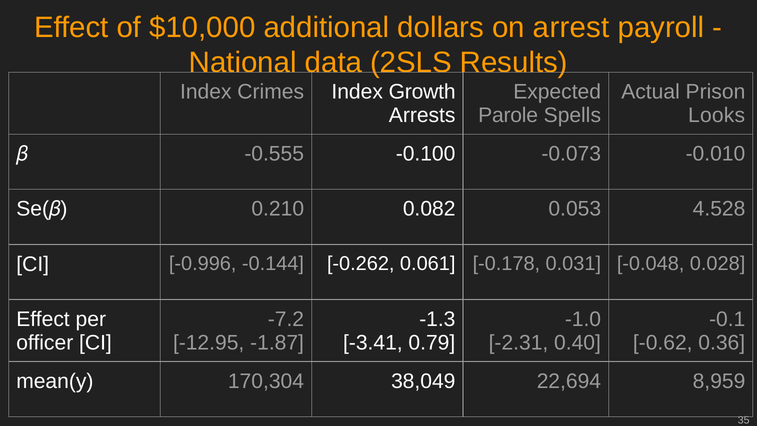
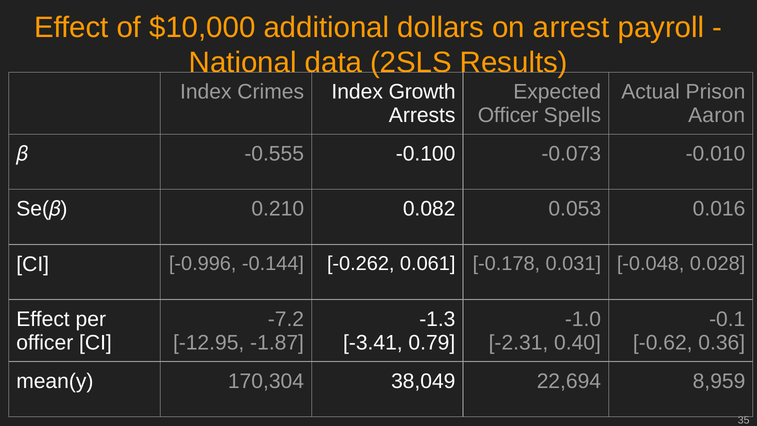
Parole: Parole -> Officer (508, 115)
Looks: Looks -> Aaron (717, 115)
4.528: 4.528 -> 0.016 (719, 209)
